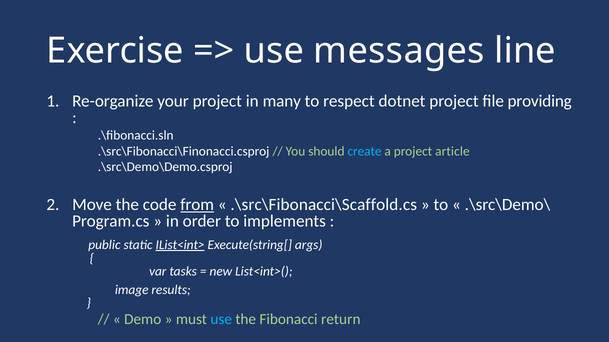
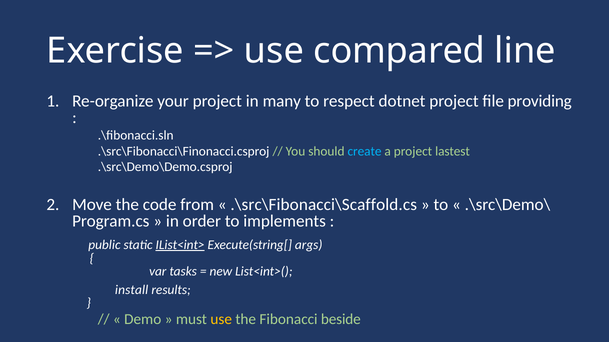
messages: messages -> compared (399, 51)
article: article -> lastest (453, 151)
from underline: present -> none (197, 205)
image: image -> install (132, 290)
use colour: light blue -> yellow (221, 320)
return: return -> beside (341, 320)
